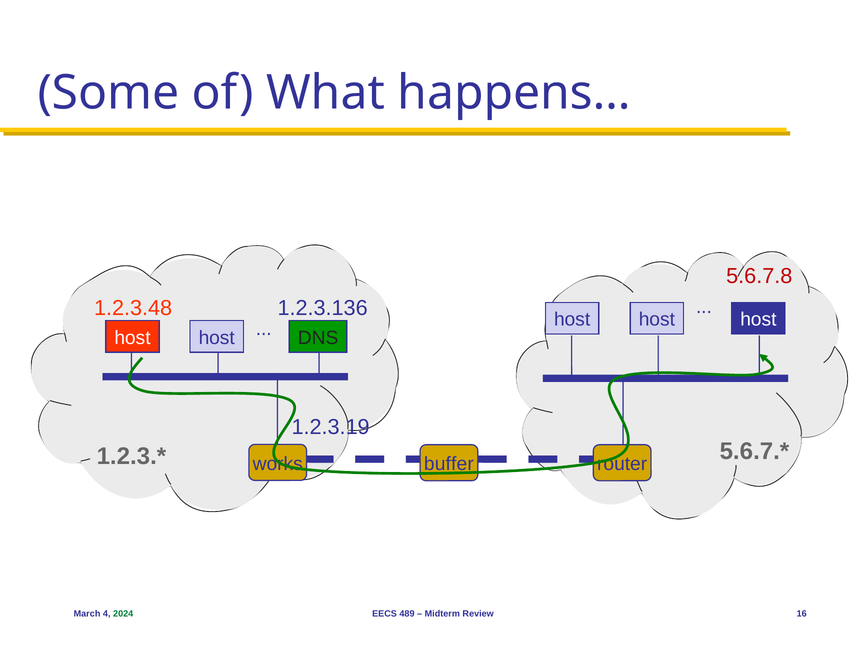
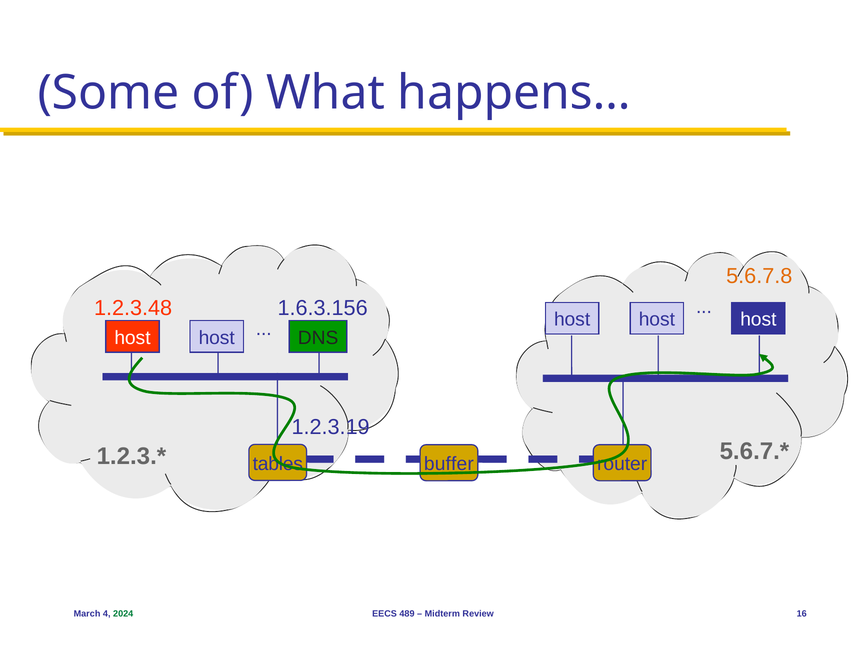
5.6.7.8 colour: red -> orange (759, 276)
1.2.3.136: 1.2.3.136 -> 1.6.3.156 (323, 309)
works: works -> tables (278, 464)
